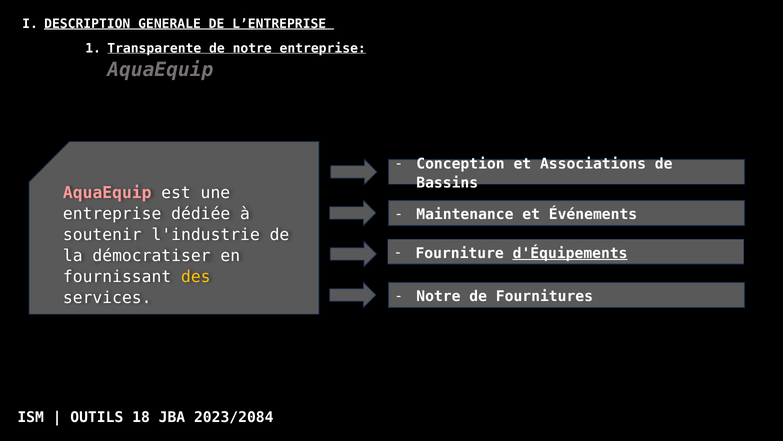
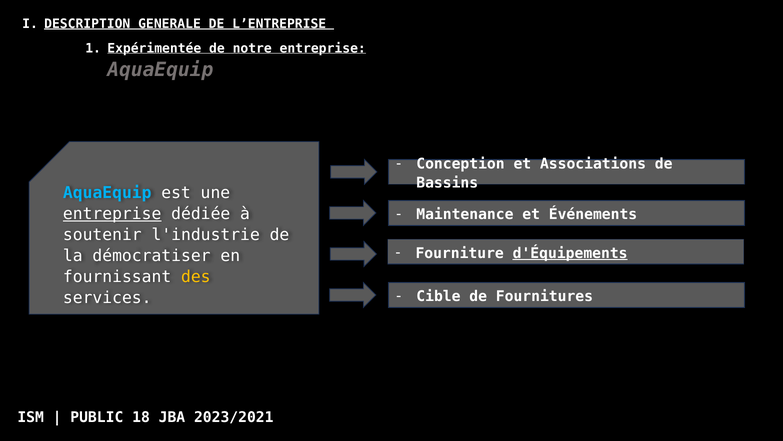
Transparente: Transparente -> Expérimentée (154, 48)
AquaEquip colour: pink -> light blue (107, 193)
entreprise underline: none -> present (112, 213)
Notre: Notre -> Cible (438, 296)
OUTILS: OUTILS -> PUBLIC (97, 417)
2023/2084: 2023/2084 -> 2023/2021 (234, 417)
